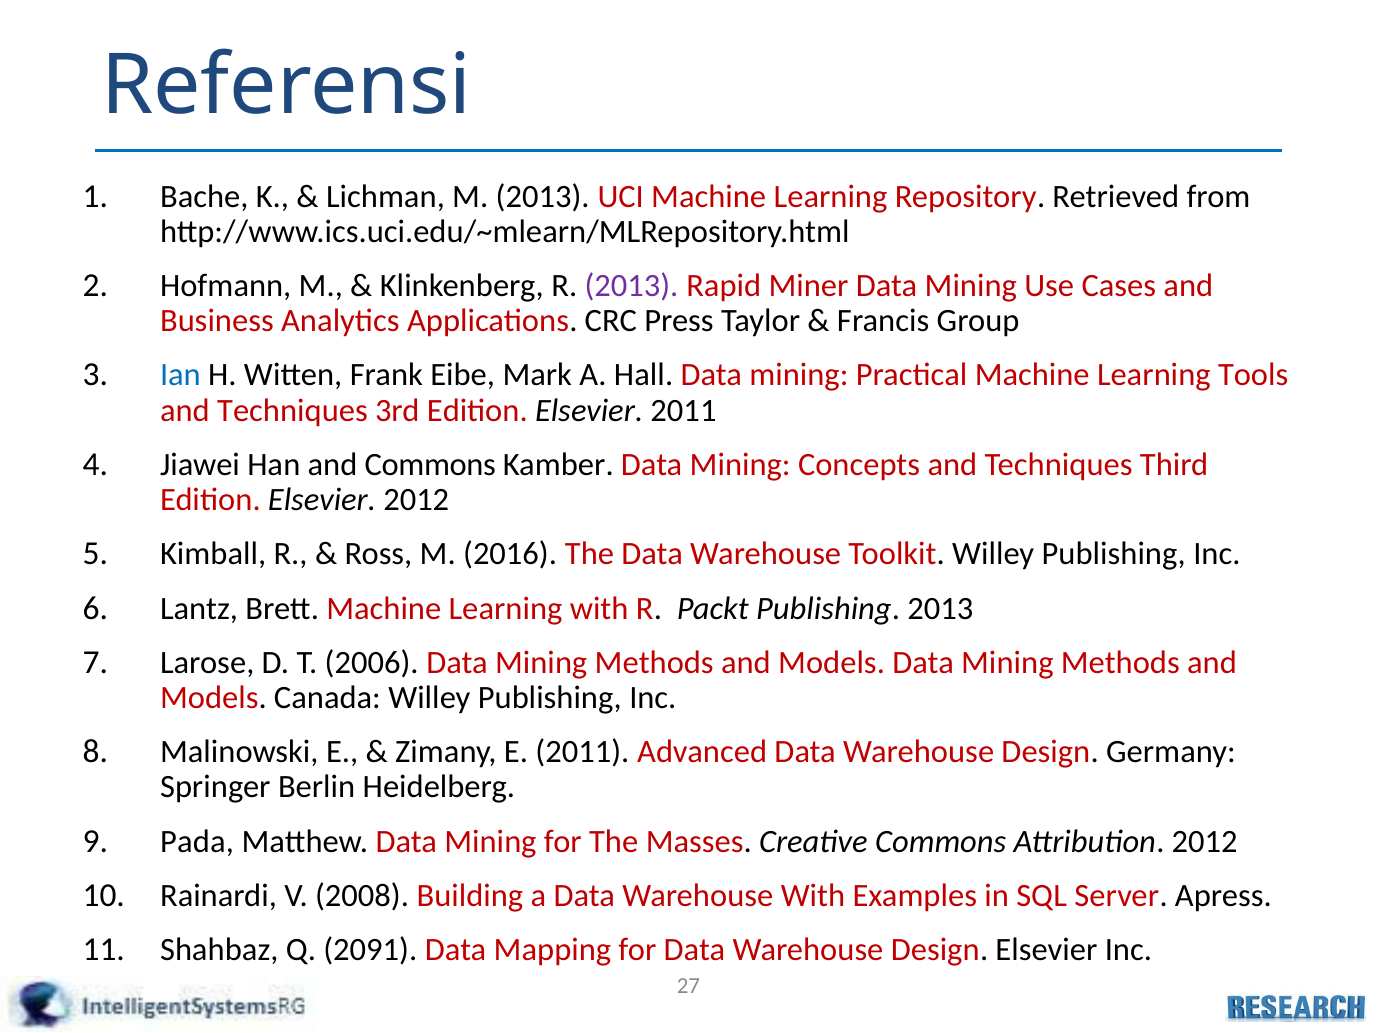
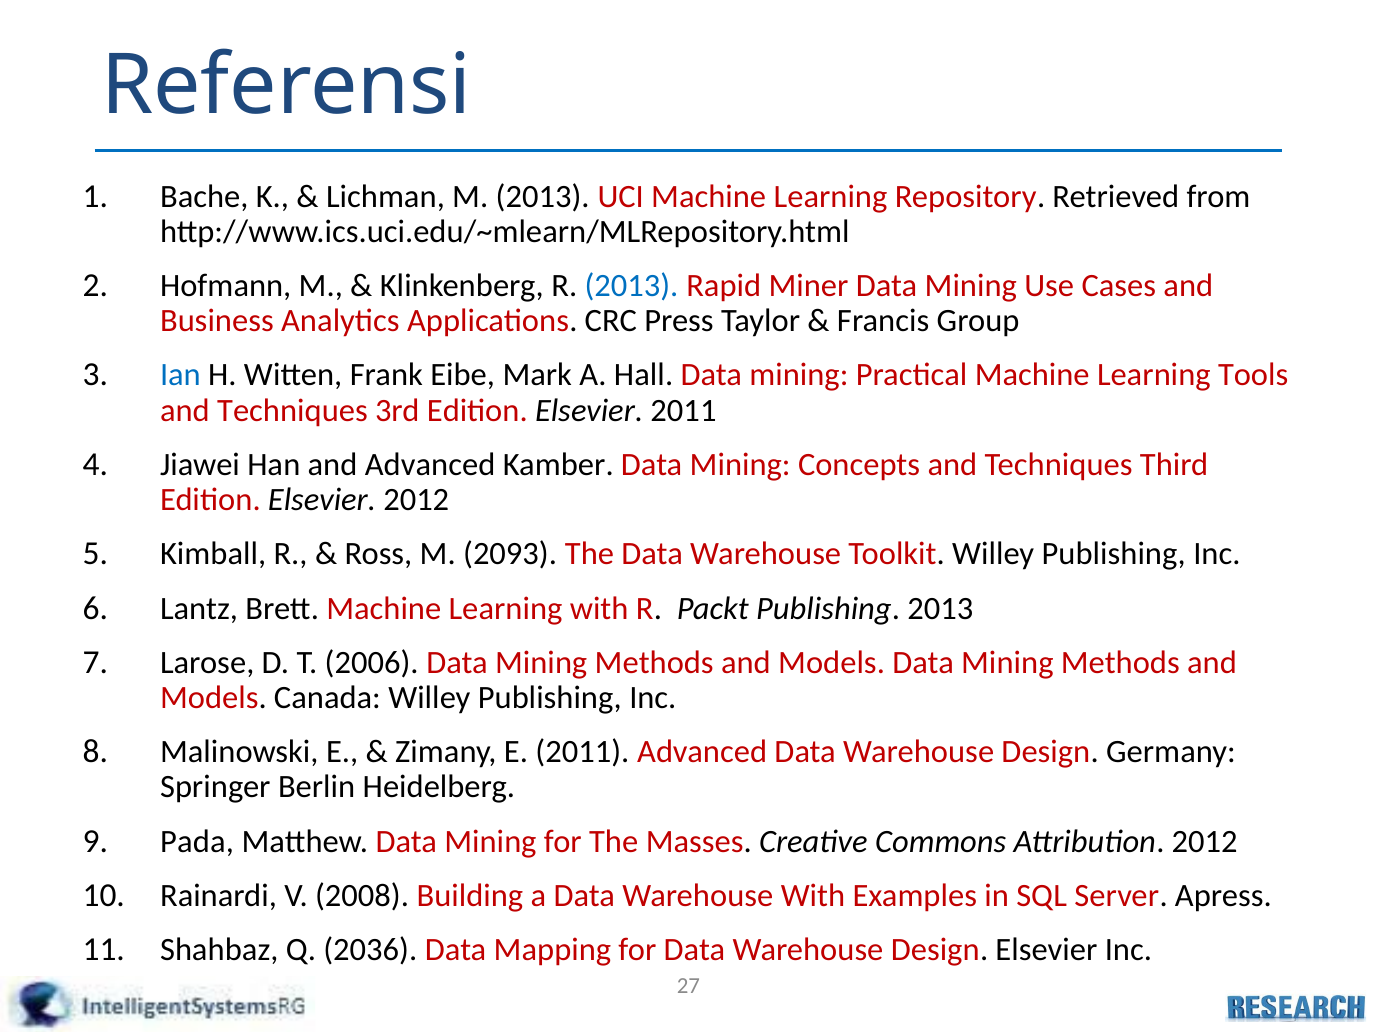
2013 colour: purple -> blue (631, 286)
and Commons: Commons -> Advanced (430, 465)
2016: 2016 -> 2093 (510, 554)
2091: 2091 -> 2036 (370, 950)
